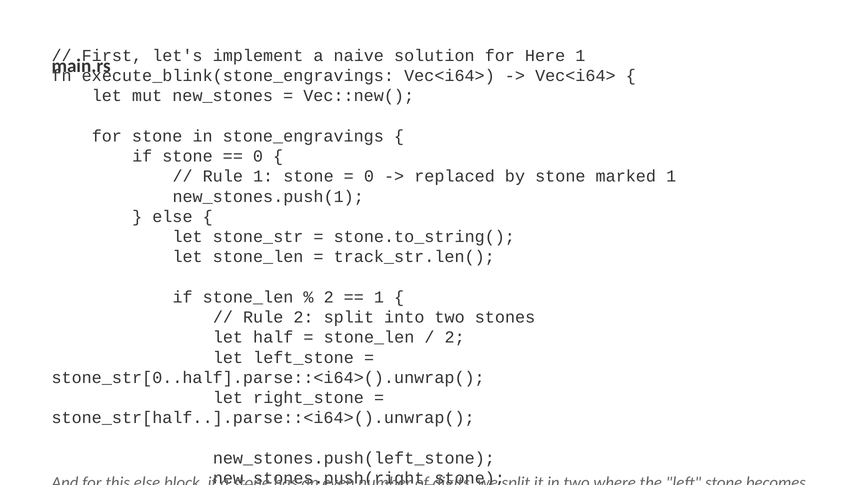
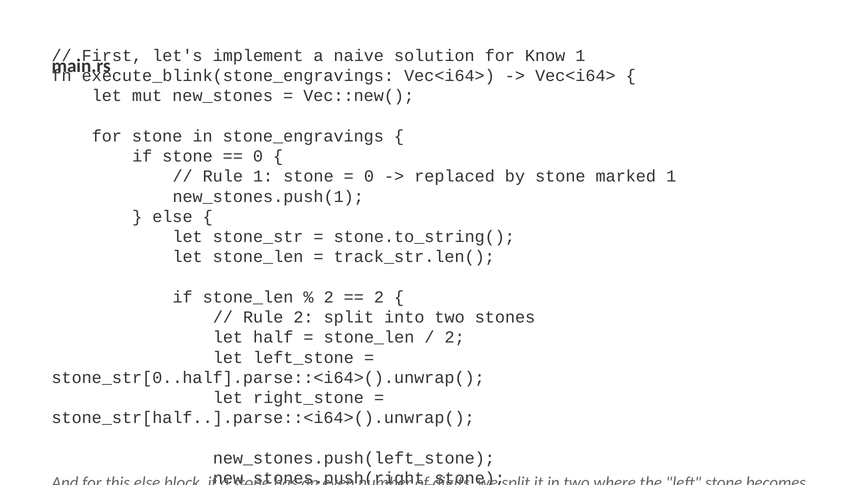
Here: Here -> Know (545, 56)
1: 1 -> 2 (379, 297)
